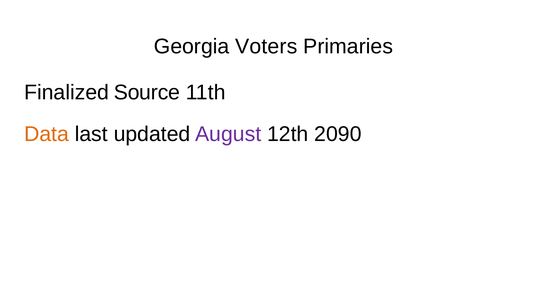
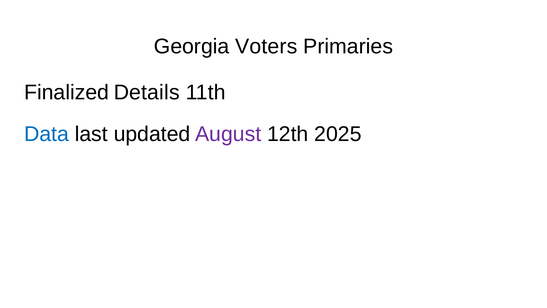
Source: Source -> Details (147, 92)
Data colour: orange -> blue (47, 134)
2090: 2090 -> 2025 (338, 134)
